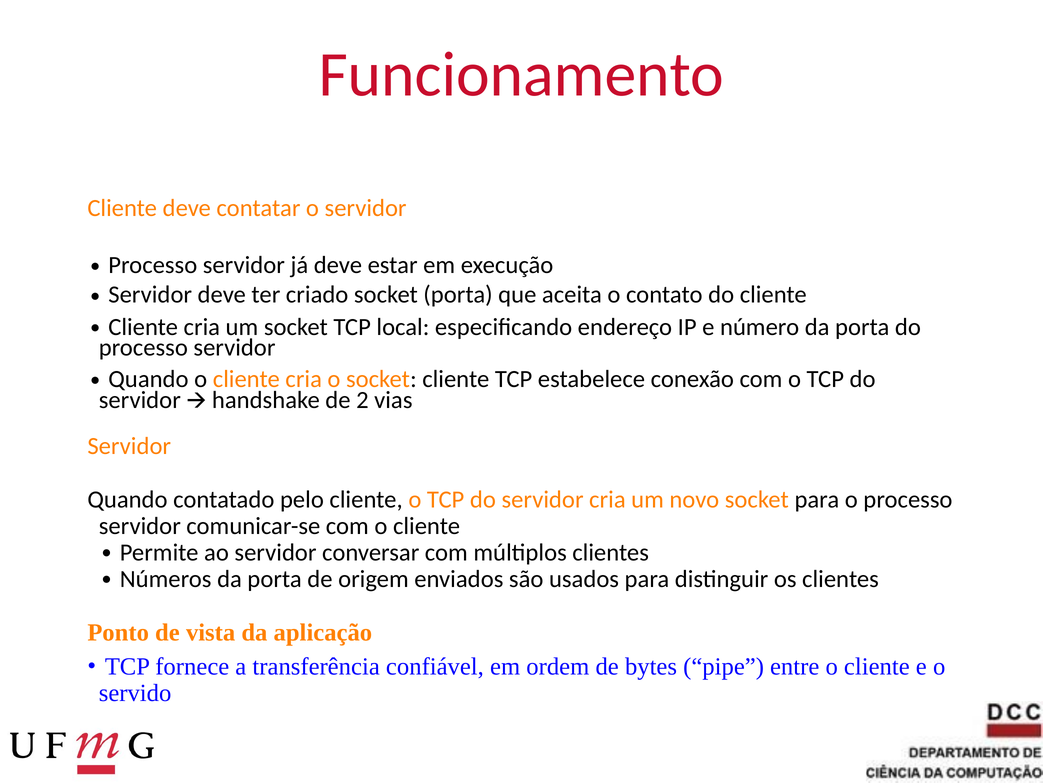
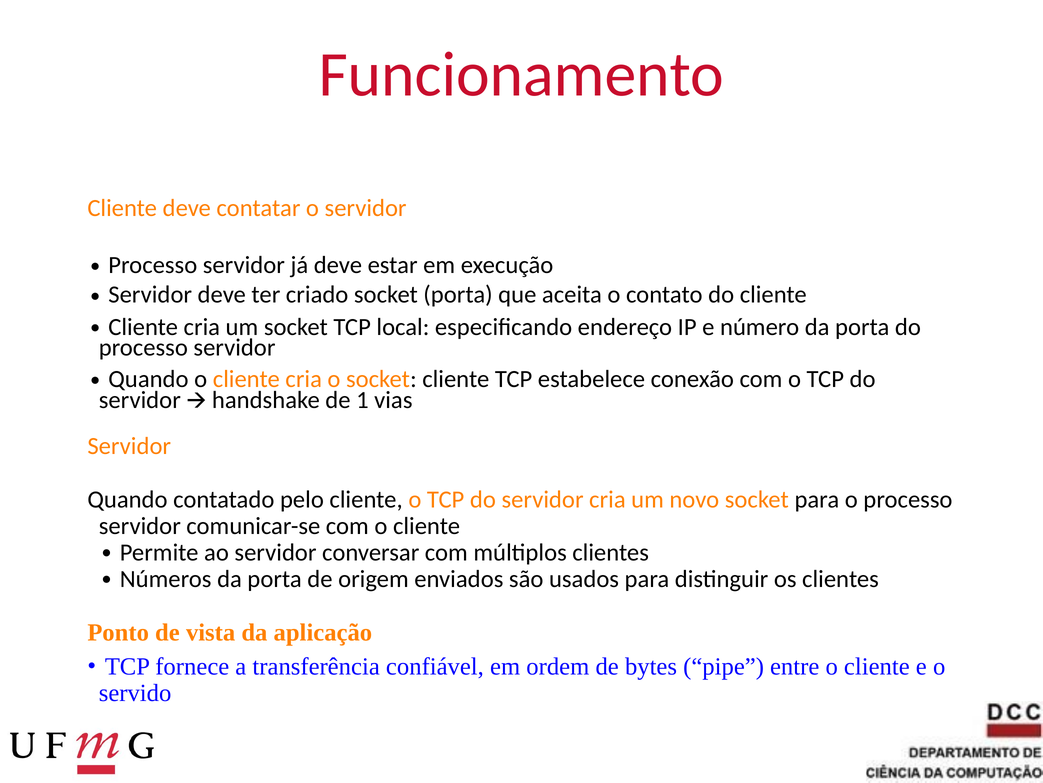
2: 2 -> 1 (362, 400)
